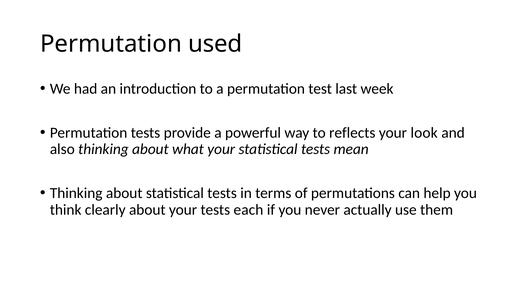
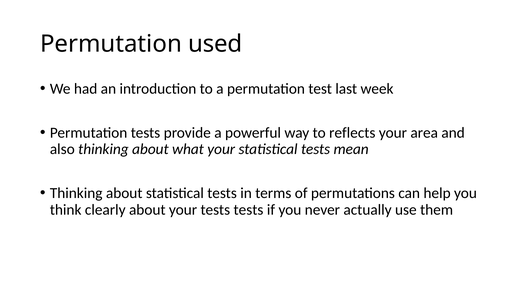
look: look -> area (424, 133)
tests each: each -> tests (248, 210)
